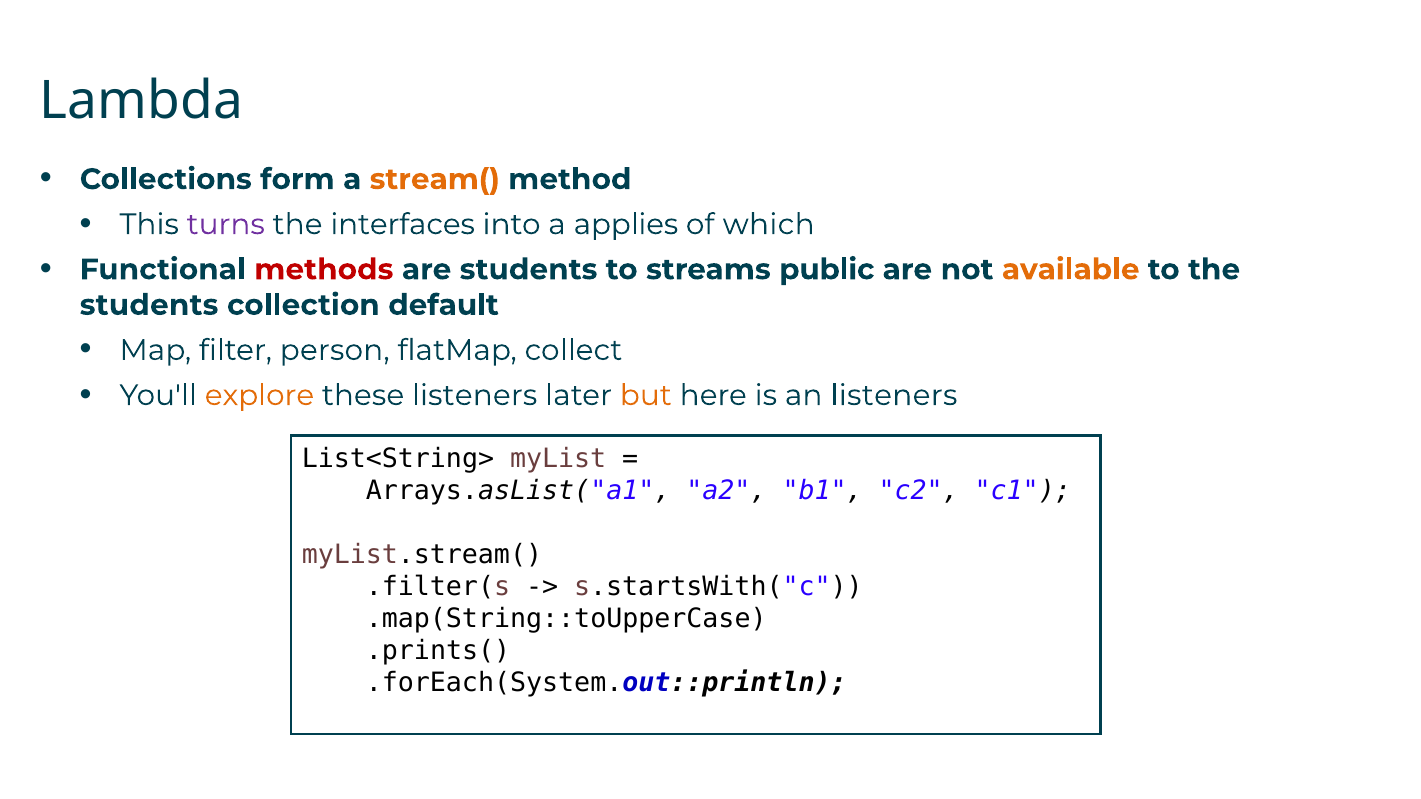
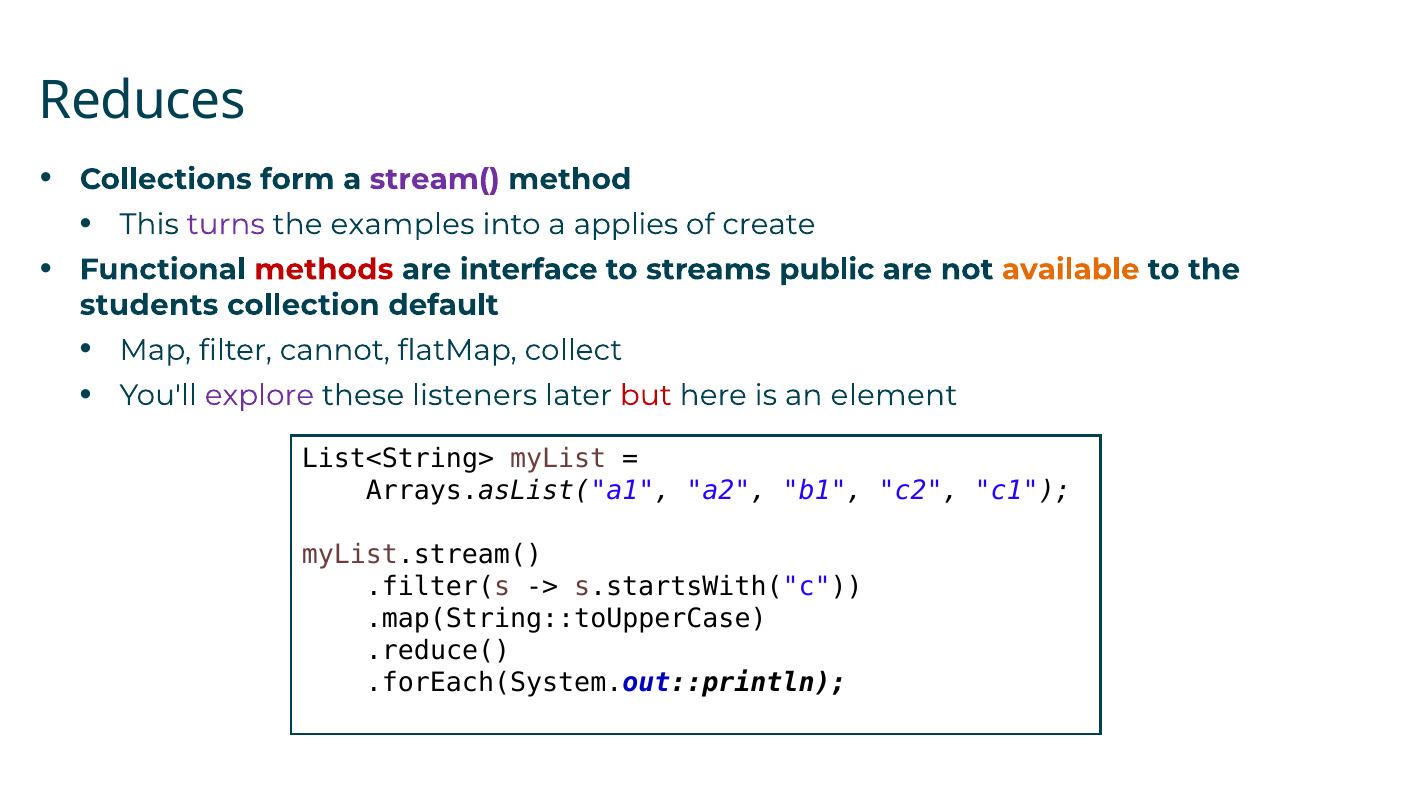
Lambda: Lambda -> Reduces (142, 101)
stream( colour: orange -> purple (435, 179)
interfaces: interfaces -> examples (402, 224)
which: which -> create (769, 224)
are students: students -> interface (529, 270)
person: person -> cannot (335, 350)
explore colour: orange -> purple (259, 395)
but colour: orange -> red (646, 395)
an listeners: listeners -> element (894, 395)
.prints(: .prints( -> .reduce( (438, 651)
